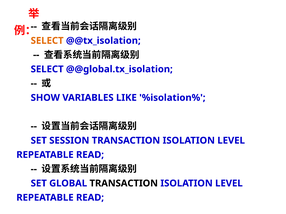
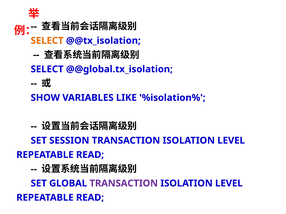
TRANSACTION colour: black -> purple (124, 184)
